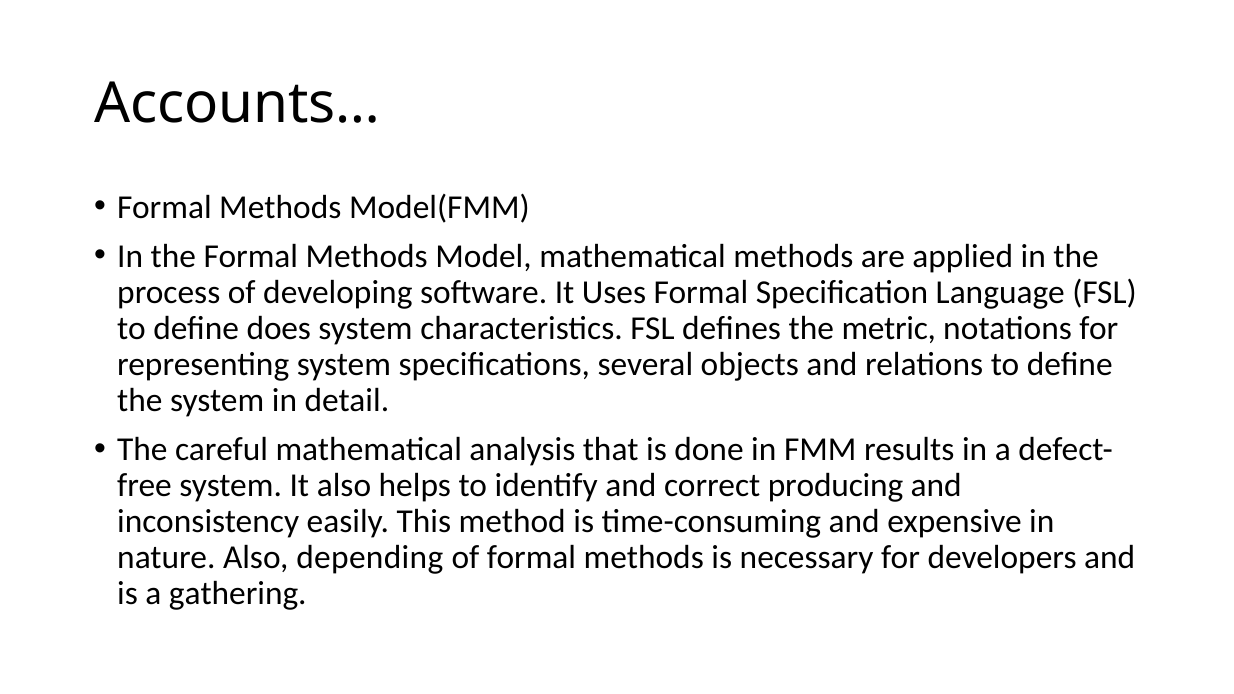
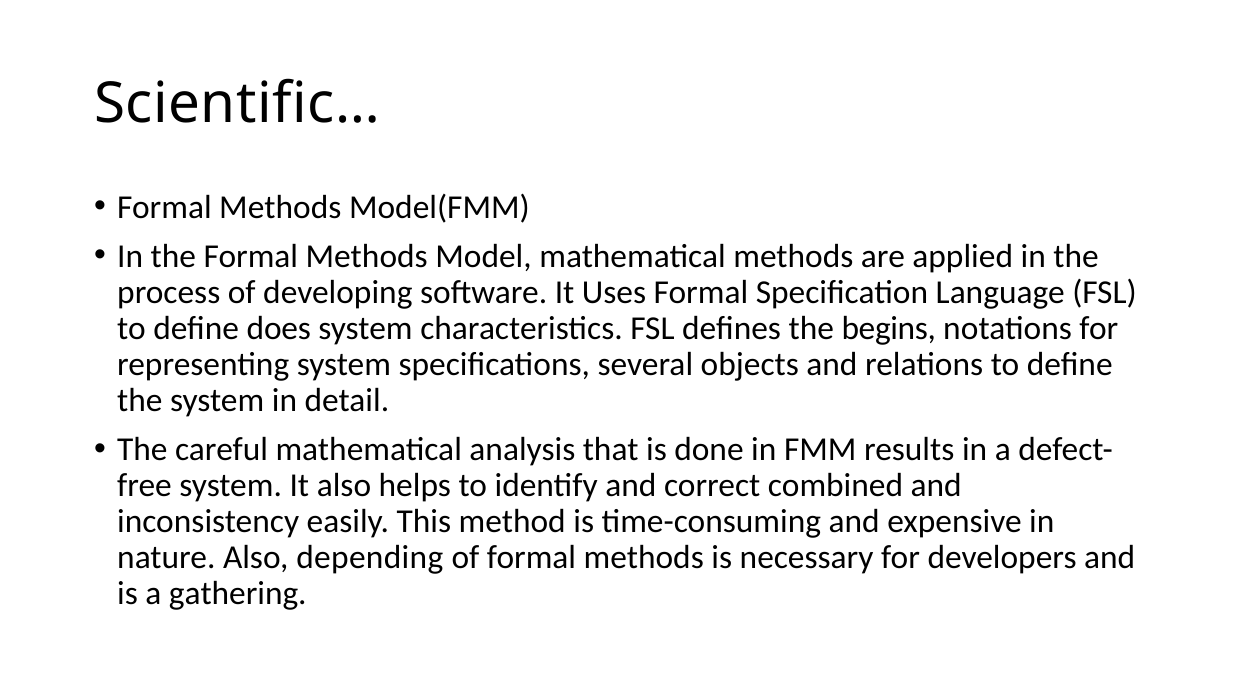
Accounts…: Accounts… -> Scientific… (237, 104)
metric: metric -> begins (889, 328)
producing: producing -> combined (835, 485)
